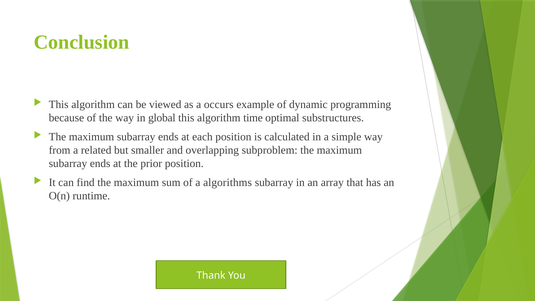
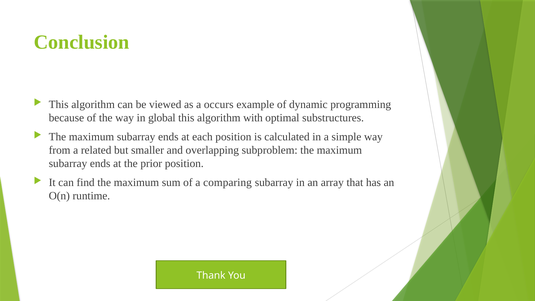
time: time -> with (253, 118)
algorithms: algorithms -> comparing (228, 182)
